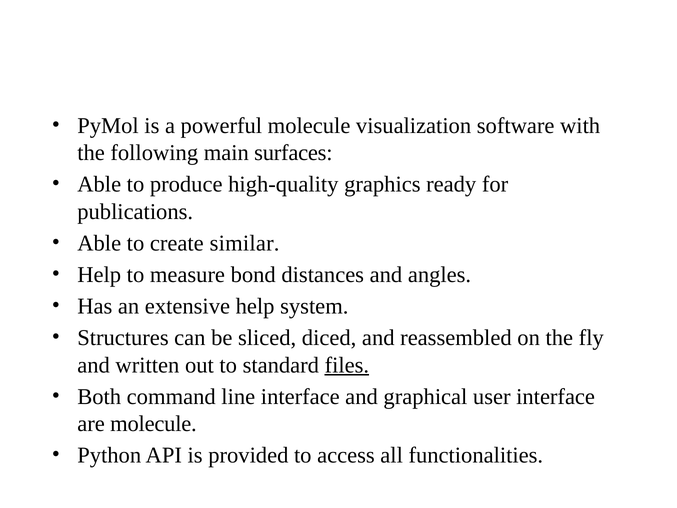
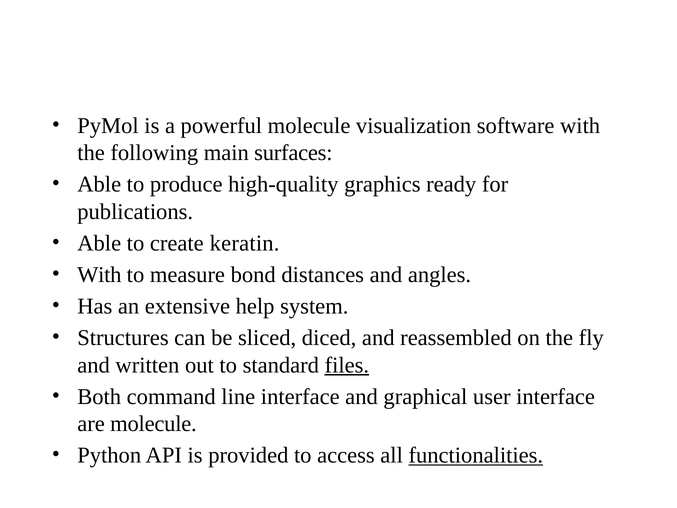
similar: similar -> keratin (245, 243)
Help: Help -> With (99, 275)
functionalities underline: none -> present (476, 455)
